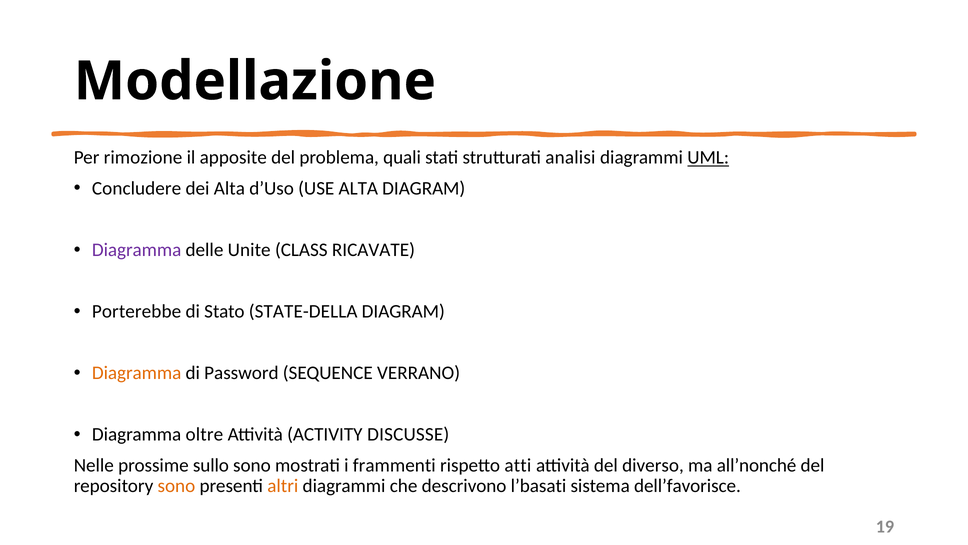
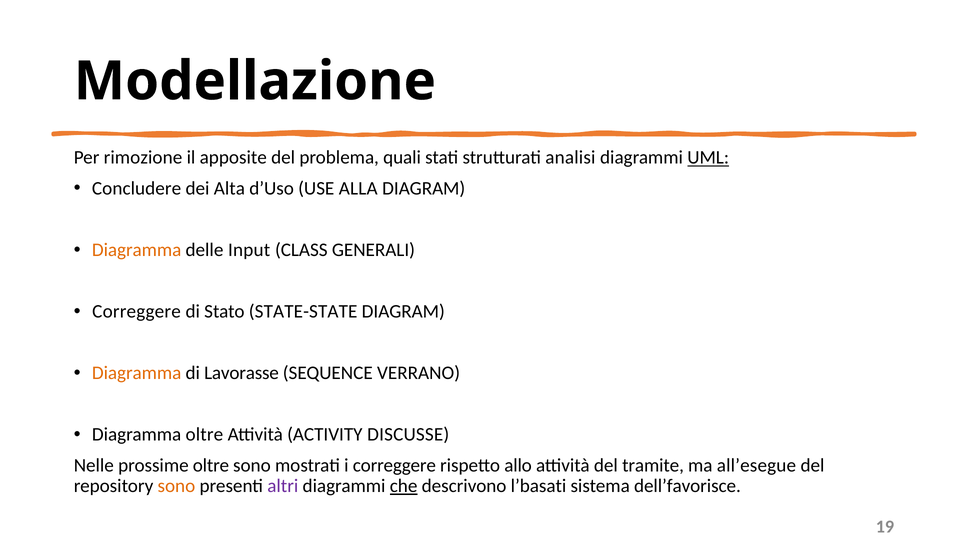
USE ALTA: ALTA -> ALLA (358, 188)
Diagramma colour: purple -> orange (137, 250)
Unite: Unite -> Input (249, 250)
RICAVATE: RICAVATE -> GENERALI (373, 250)
Porterebbe: Porterebbe -> Correggere (137, 311)
STATE-DELLA: STATE-DELLA -> STATE-STATE (303, 311)
Password: Password -> Lavorasse (242, 373)
prossime sullo: sullo -> oltre (211, 465)
i frammenti: frammenti -> correggere (394, 465)
atti: atti -> allo (518, 465)
diverso: diverso -> tramite (653, 465)
all’nonché: all’nonché -> all’esegue (756, 465)
altri colour: orange -> purple (283, 486)
che underline: none -> present (404, 486)
